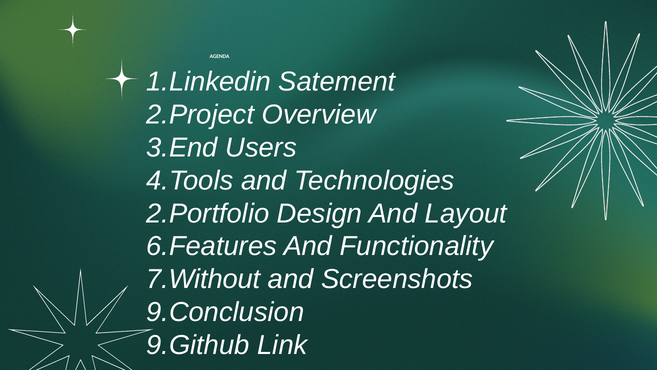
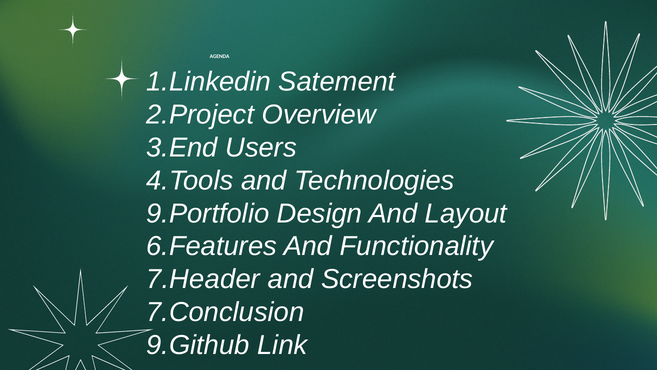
2.Portfolio: 2.Portfolio -> 9.Portfolio (208, 213)
7.Without: 7.Without -> 7.Header (203, 279)
9.Conclusion: 9.Conclusion -> 7.Conclusion (225, 312)
